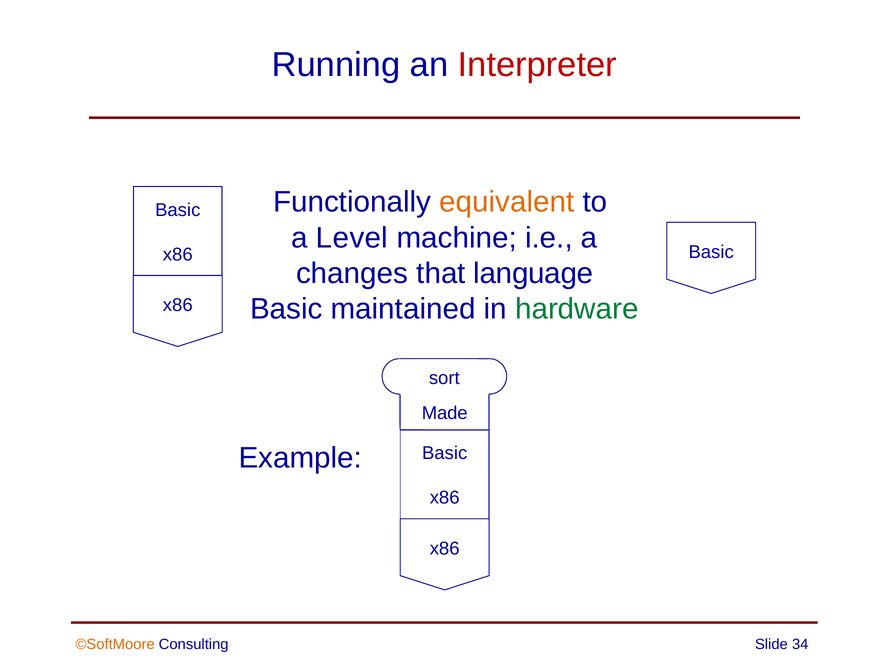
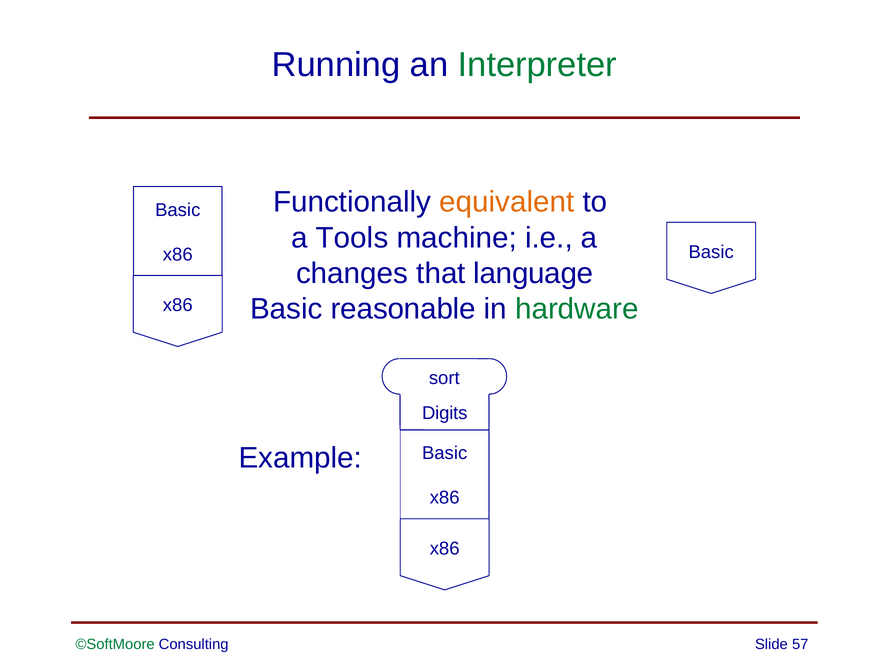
Interpreter colour: red -> green (537, 65)
Level: Level -> Tools (352, 238)
maintained: maintained -> reasonable (403, 309)
Made: Made -> Digits (445, 413)
©SoftMoore colour: orange -> green (115, 644)
34: 34 -> 57 (800, 644)
